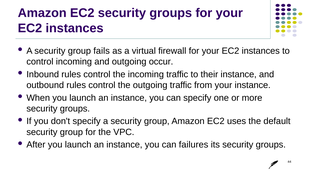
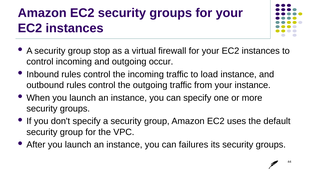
fails: fails -> stop (102, 51)
their: their -> load (209, 74)
